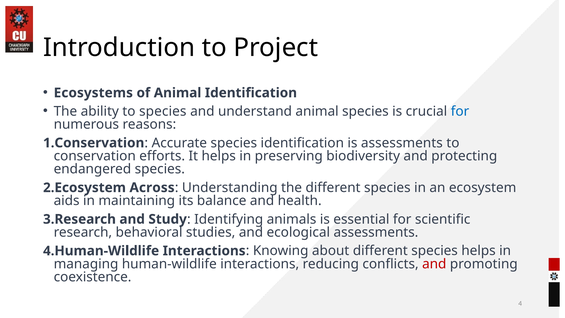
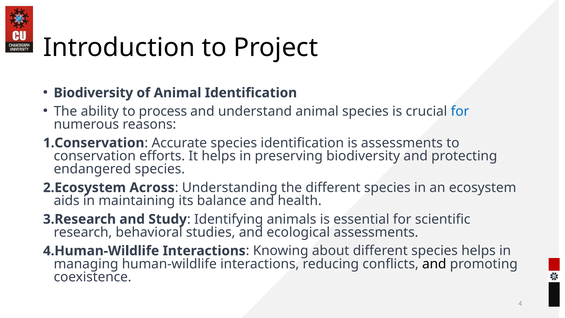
Ecosystems: Ecosystems -> Biodiversity (93, 93)
to species: species -> process (163, 111)
and colour: red -> black (434, 264)
